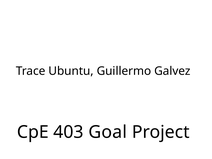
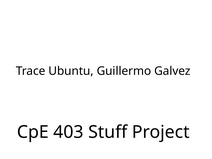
Goal: Goal -> Stuff (108, 132)
